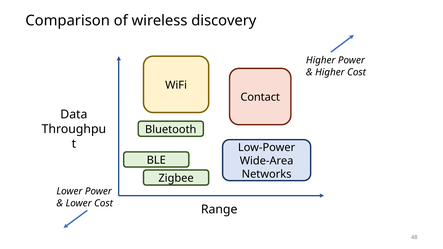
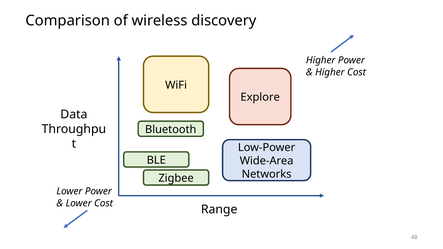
Contact: Contact -> Explore (260, 97)
